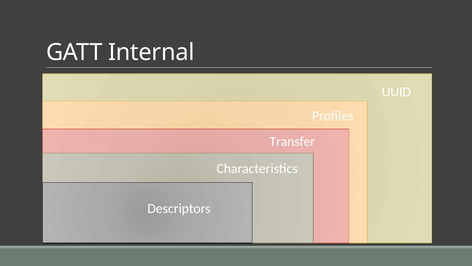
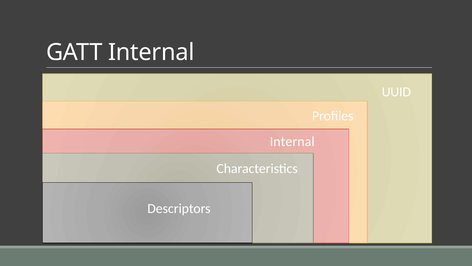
Transfer: Transfer -> Internal (292, 141)
